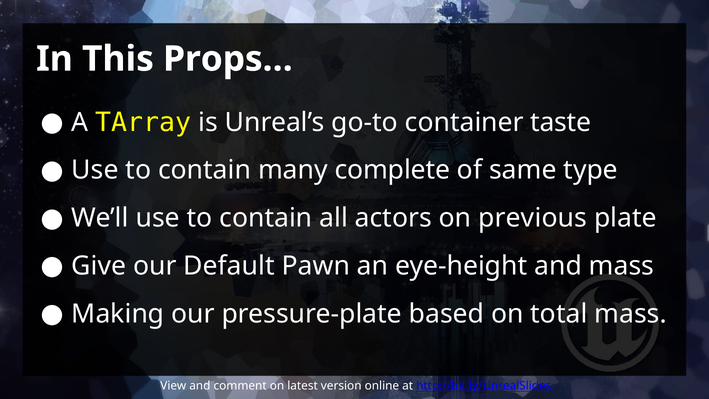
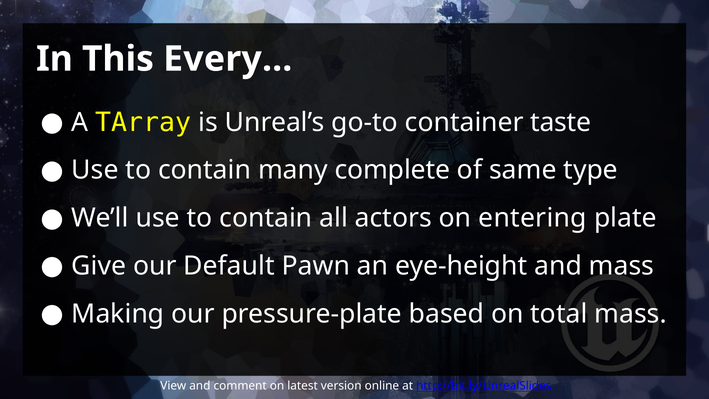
Props…: Props… -> Every… (228, 59)
previous: previous -> entering (533, 218)
